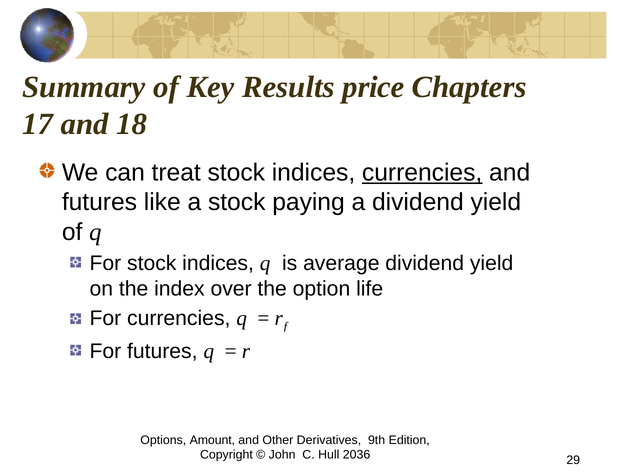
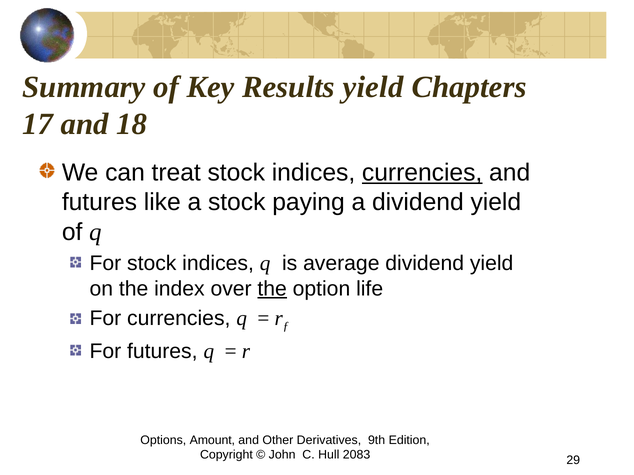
Results price: price -> yield (373, 87)
the underline: none -> present (272, 289)
2036: 2036 -> 2083 (357, 455)
